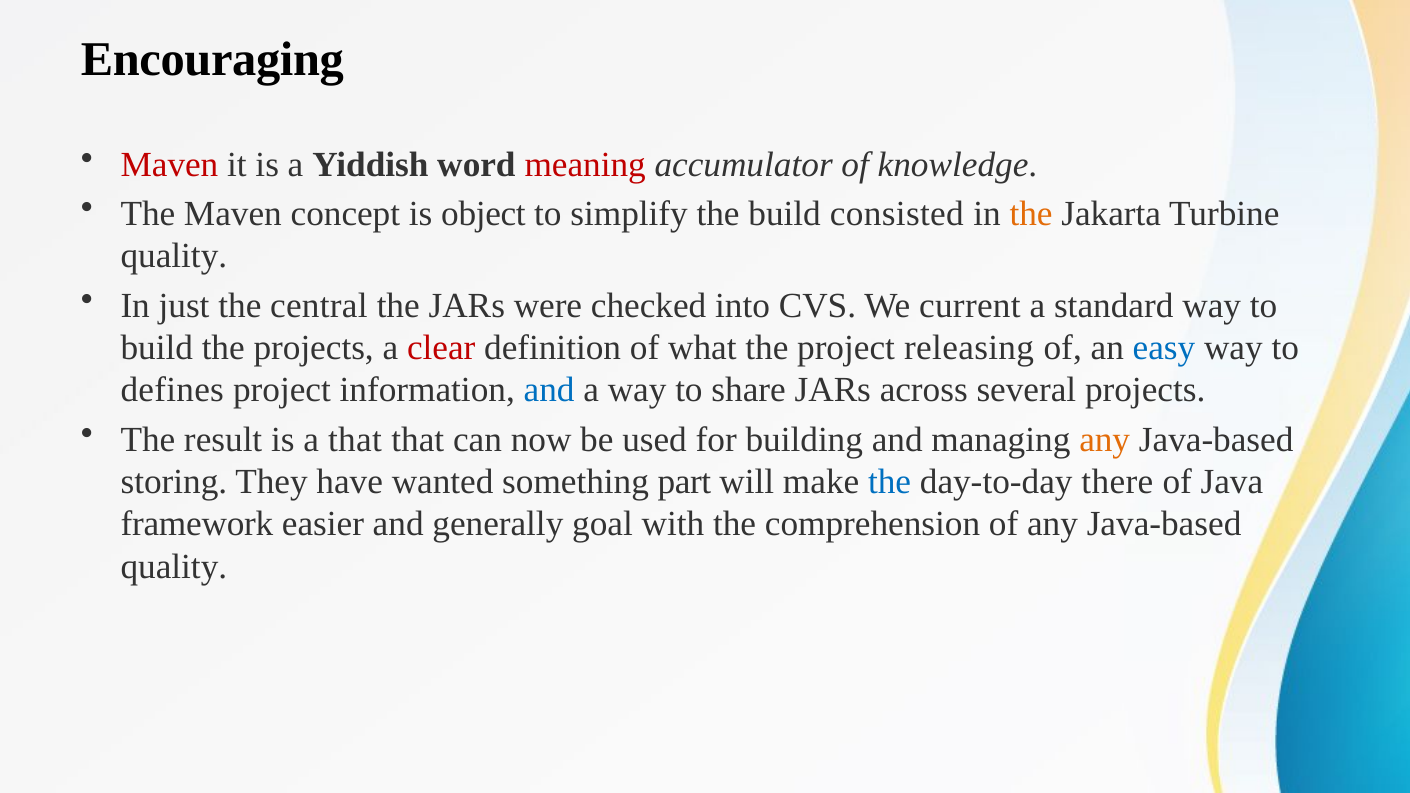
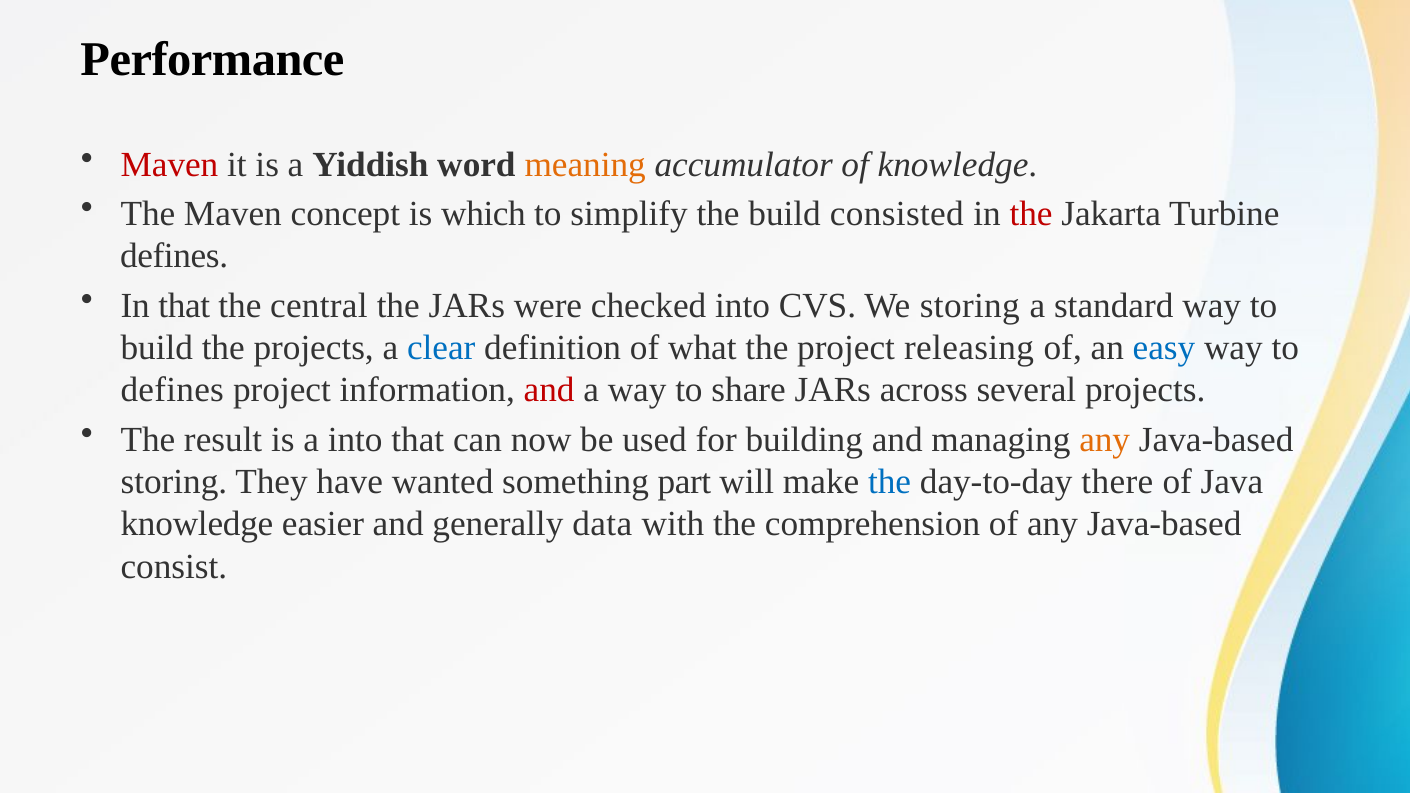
Encouraging: Encouraging -> Performance (212, 60)
meaning colour: red -> orange (585, 165)
object: object -> which (483, 214)
the colour: orange -> red (1031, 214)
quality: quality -> defines (174, 256)
In just: just -> that (184, 306)
We current: current -> storing (970, 306)
clear colour: red -> blue (441, 348)
and colour: blue -> red (549, 390)
a that: that -> into (355, 440)
framework: framework -> knowledge (197, 524)
goal: goal -> data (602, 524)
quality: quality -> consist (174, 566)
